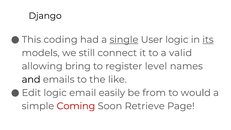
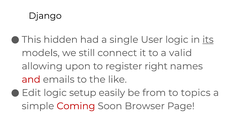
coding: coding -> hidden (61, 40)
single underline: present -> none (124, 40)
bring: bring -> upon (78, 66)
level: level -> right (156, 66)
and colour: black -> red (31, 79)
email: email -> setup (83, 93)
would: would -> topics (196, 93)
Retrieve: Retrieve -> Browser (145, 106)
